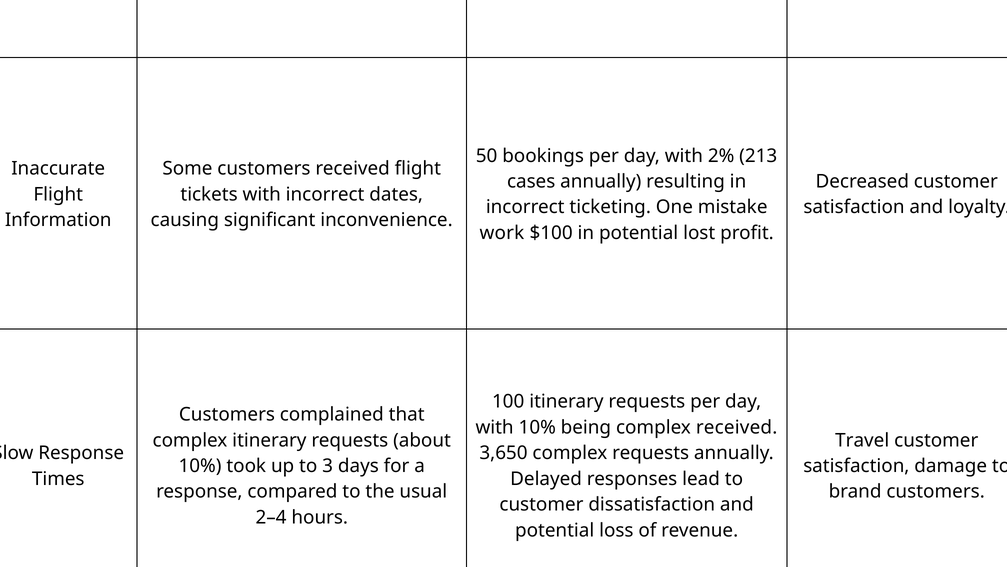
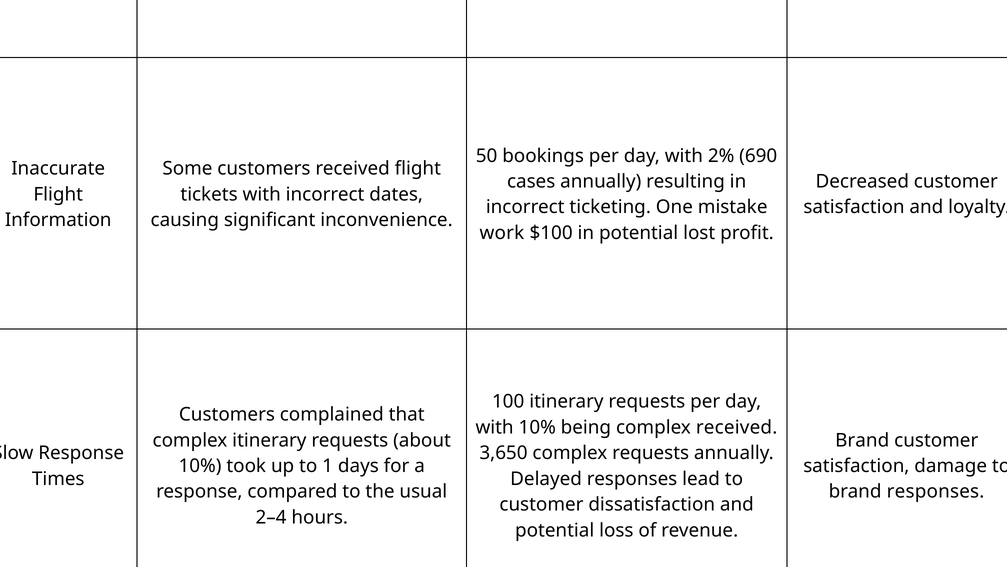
213: 213 -> 690 (758, 156)
Travel: Travel -> Brand (862, 440)
3: 3 -> 1 (328, 466)
brand customers: customers -> responses (936, 491)
